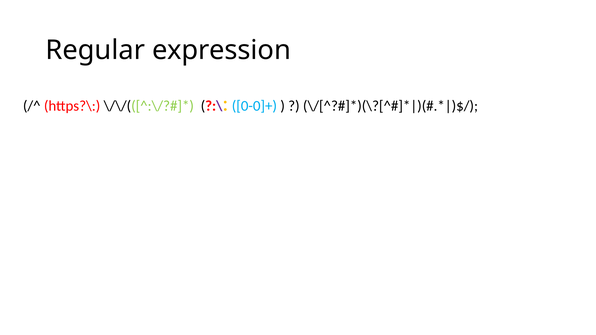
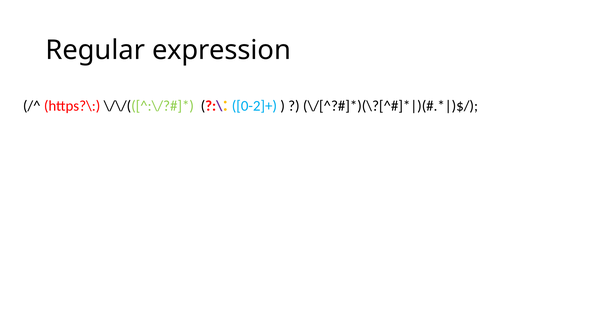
0-0]+: 0-0]+ -> 0-2]+ (254, 106)
